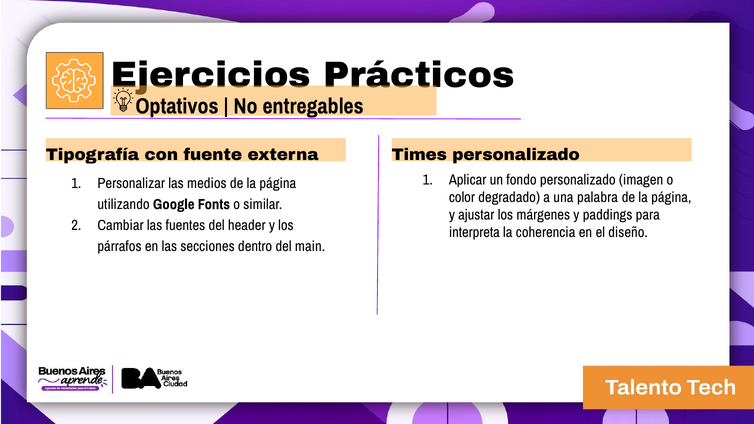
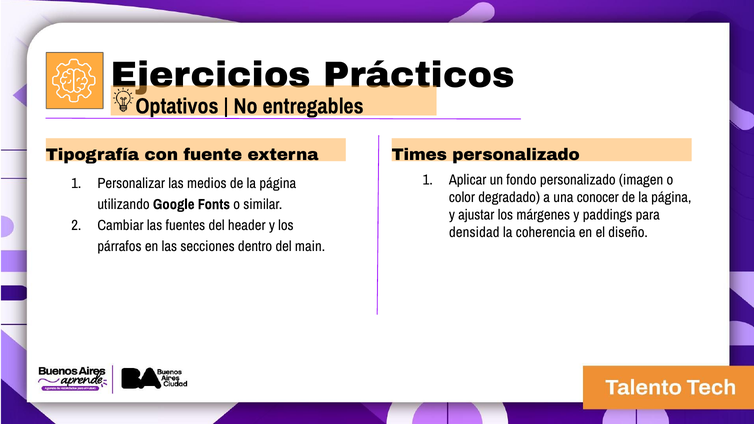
palabra: palabra -> conocer (598, 197)
interpreta: interpreta -> densidad (474, 233)
